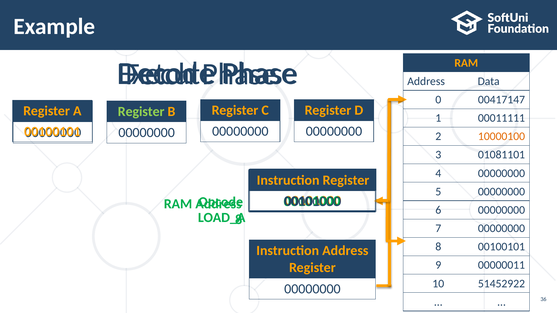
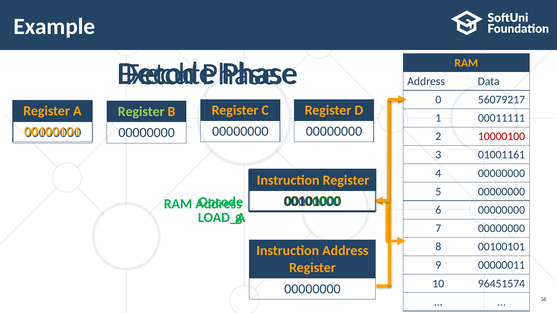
00417147: 00417147 -> 56079217 (501, 100)
10000100 colour: orange -> red (501, 137)
01081101: 01081101 -> 01001161 (501, 155)
51452922: 51452922 -> 96451574 (501, 284)
